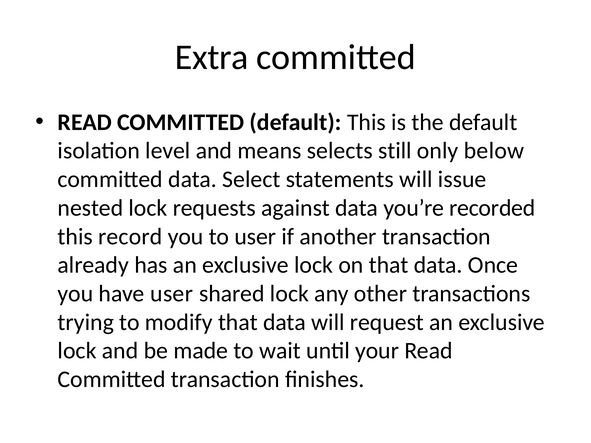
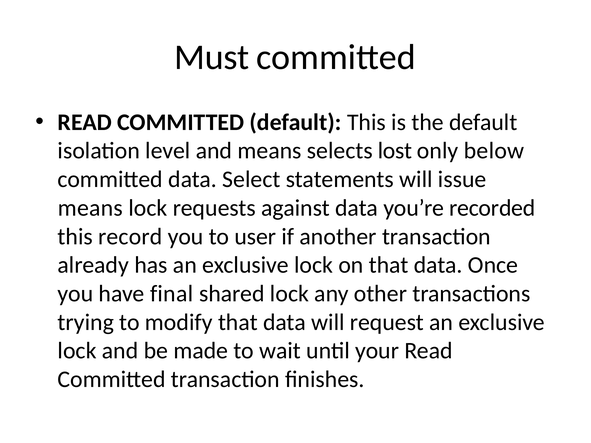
Extra: Extra -> Must (212, 57)
still: still -> lost (395, 151)
nested: nested -> means (90, 208)
have user: user -> final (172, 294)
